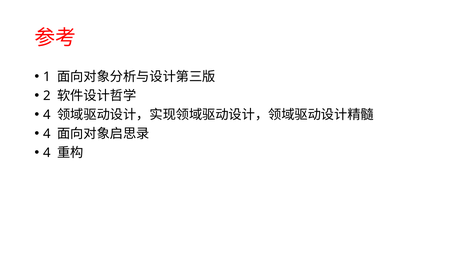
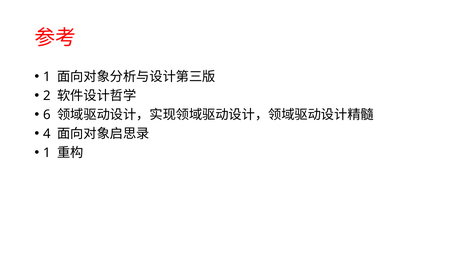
4: 4 -> 6 (47, 115)
4: 4 -> 1 (47, 153)
